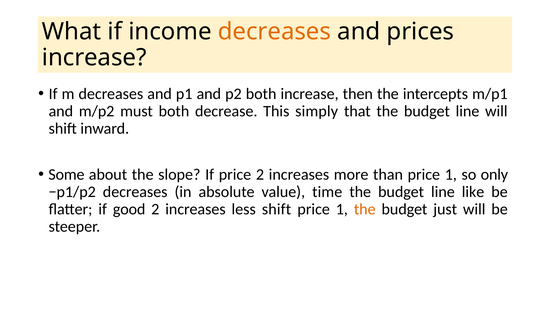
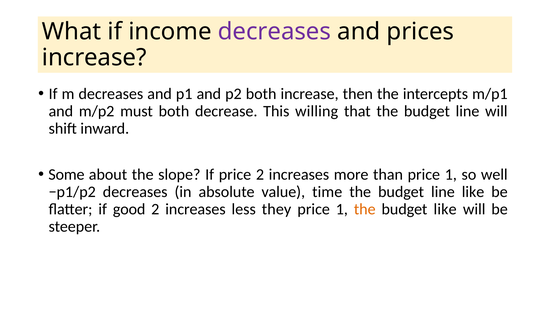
decreases colour: orange -> purple (274, 32)
simply: simply -> willing (317, 111)
only: only -> well (494, 175)
less shift: shift -> they (277, 209)
budget just: just -> like (445, 209)
